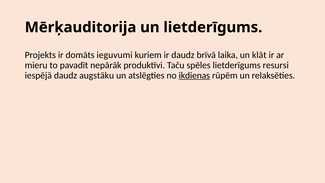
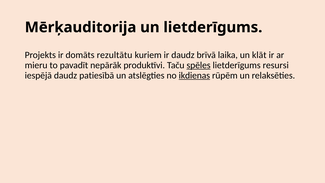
ieguvumi: ieguvumi -> rezultātu (115, 55)
spēles underline: none -> present (199, 65)
augstāku: augstāku -> patiesībā (97, 75)
